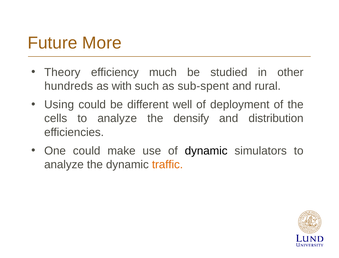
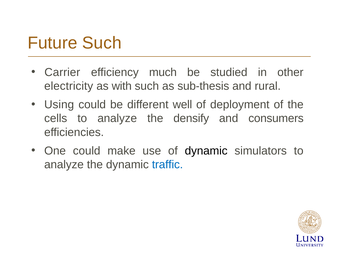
Future More: More -> Such (102, 43)
Theory: Theory -> Carrier (62, 72)
hundreds: hundreds -> electricity (69, 86)
sub-spent: sub-spent -> sub-thesis (203, 86)
distribution: distribution -> consumers (276, 118)
traffic colour: orange -> blue (167, 164)
